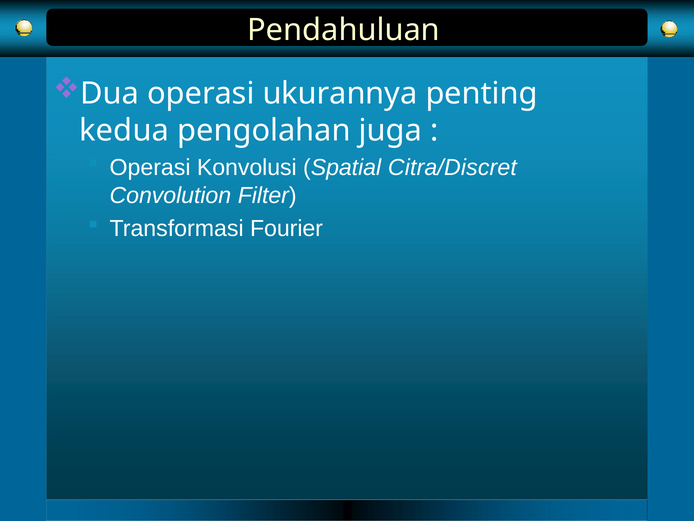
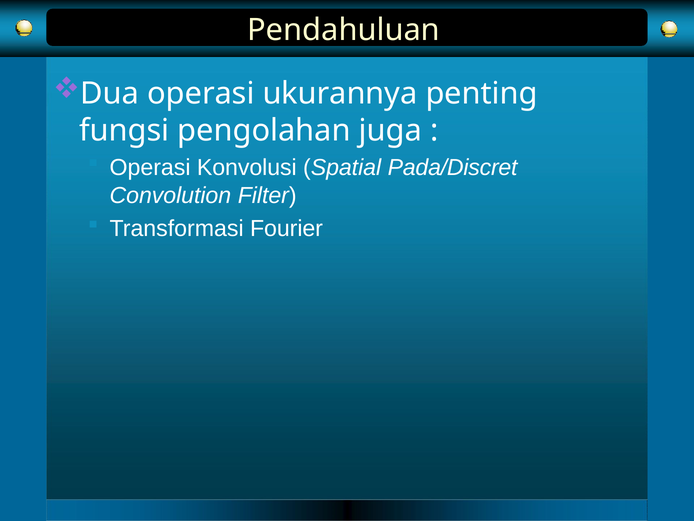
kedua: kedua -> fungsi (124, 130)
Citra/Discret: Citra/Discret -> Pada/Discret (453, 167)
